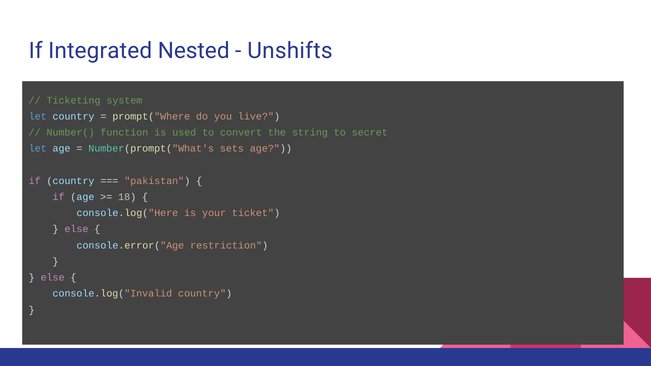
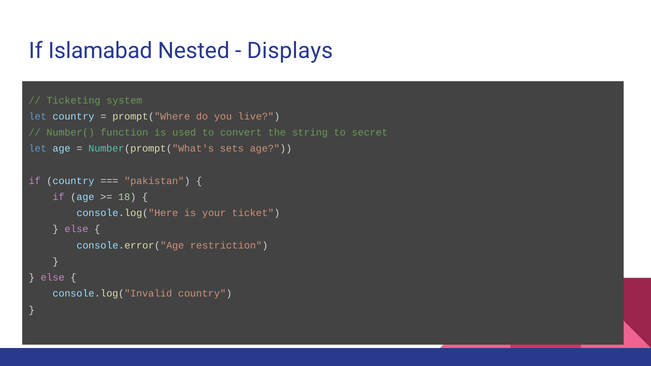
Integrated: Integrated -> Islamabad (100, 51)
Unshifts: Unshifts -> Displays (290, 51)
